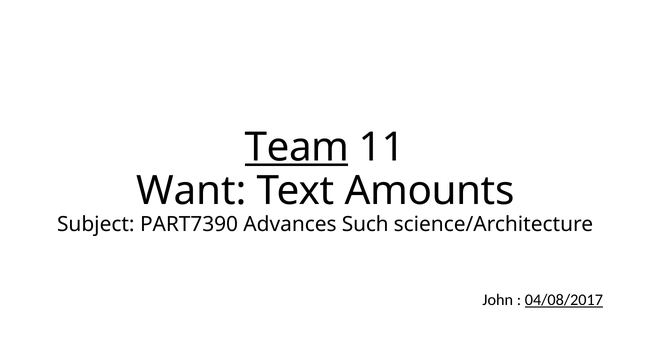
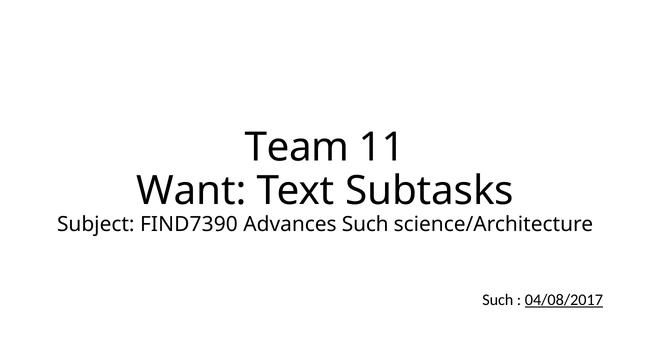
Team underline: present -> none (297, 148)
Amounts: Amounts -> Subtasks (429, 191)
PART7390: PART7390 -> FIND7390 (189, 224)
John: John -> Such (498, 300)
